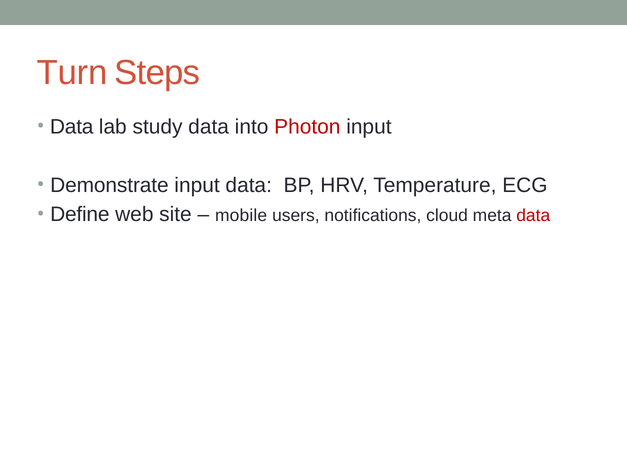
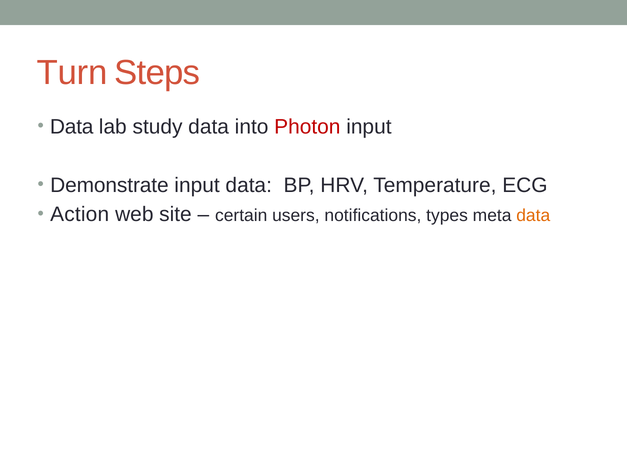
Define: Define -> Action (80, 215)
mobile: mobile -> certain (241, 216)
cloud: cloud -> types (447, 216)
data colour: red -> orange (533, 216)
